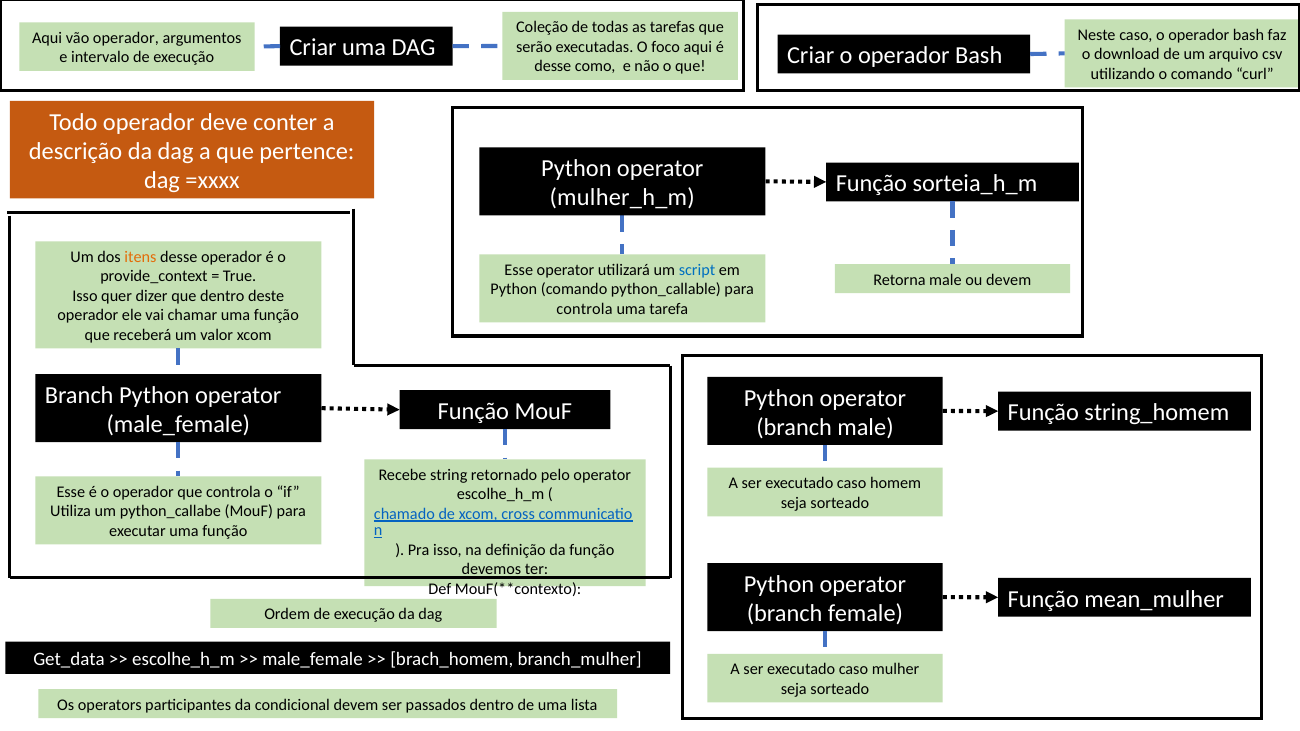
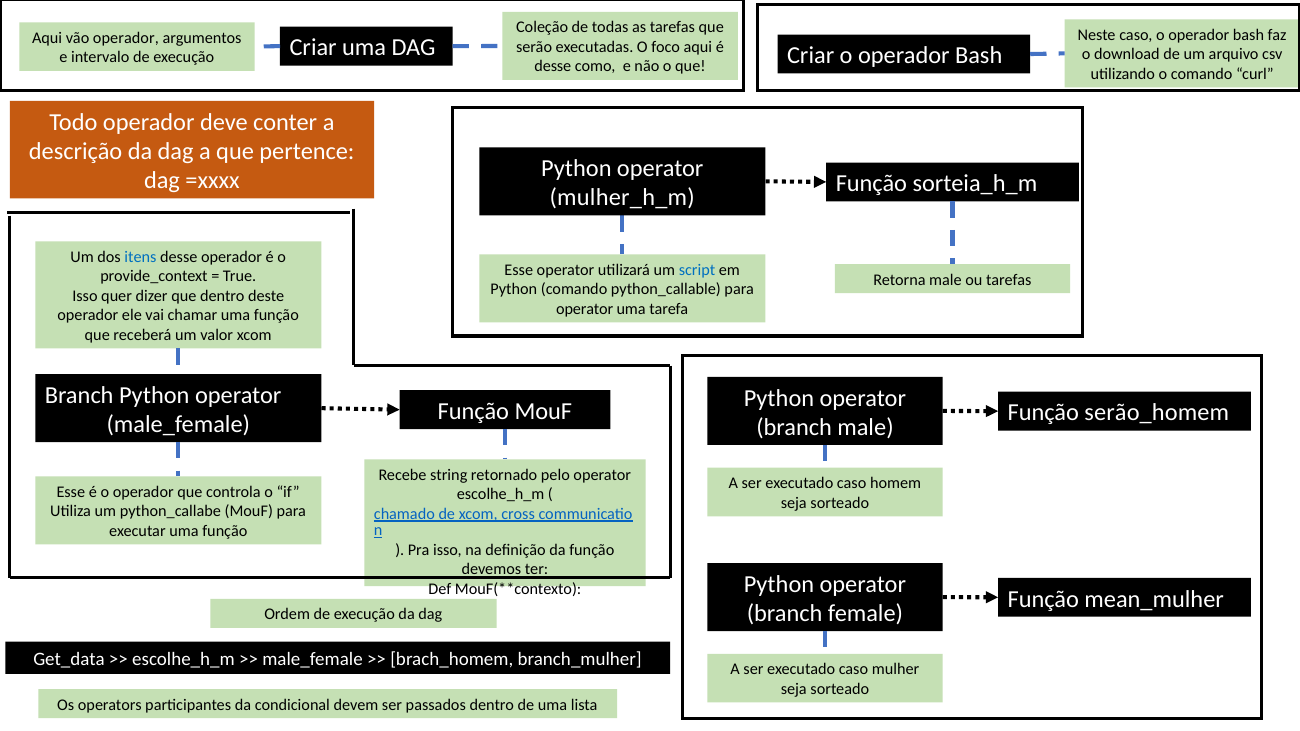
itens colour: orange -> blue (140, 257)
ou devem: devem -> tarefas (1009, 280)
controla: controla -> operator (585, 309)
string_homem: string_homem -> serão_homem (1157, 413)
